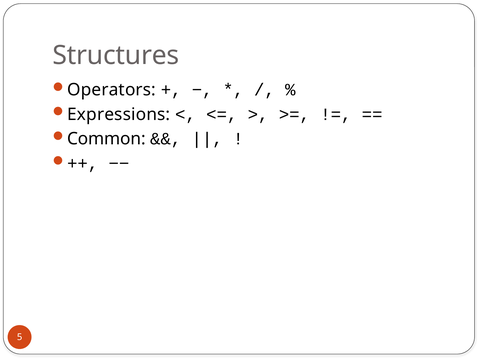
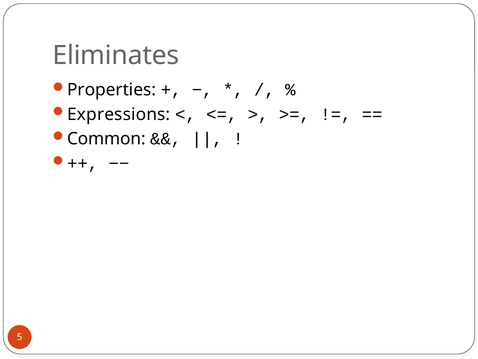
Structures: Structures -> Eliminates (116, 55)
Operators: Operators -> Properties (112, 90)
